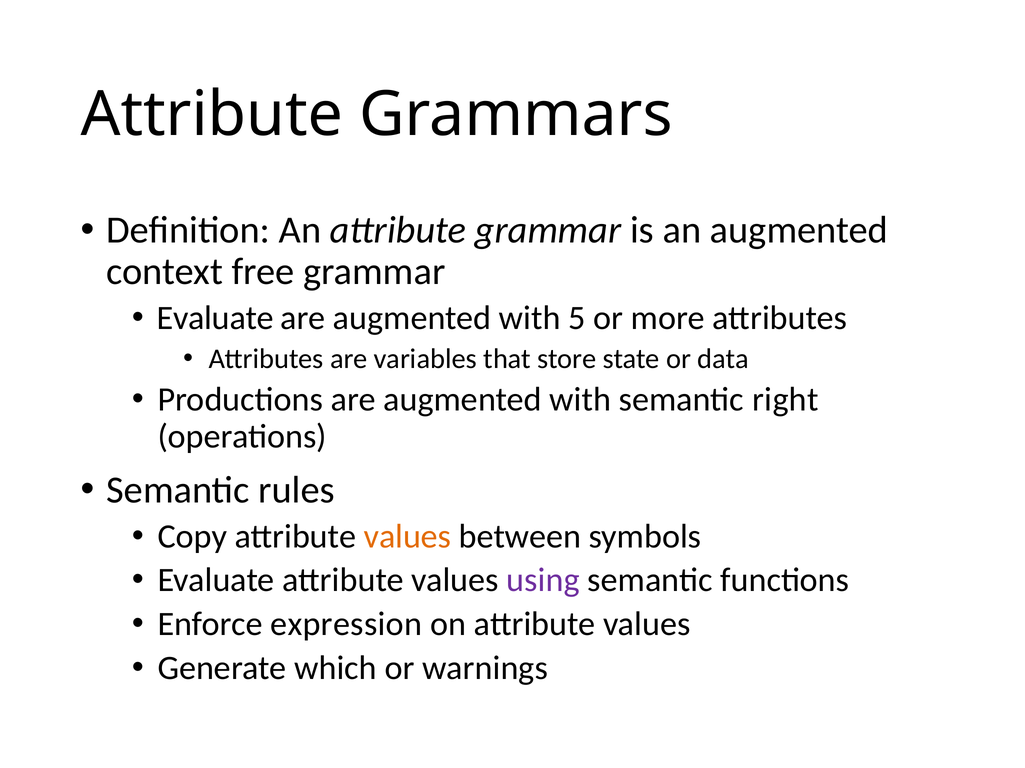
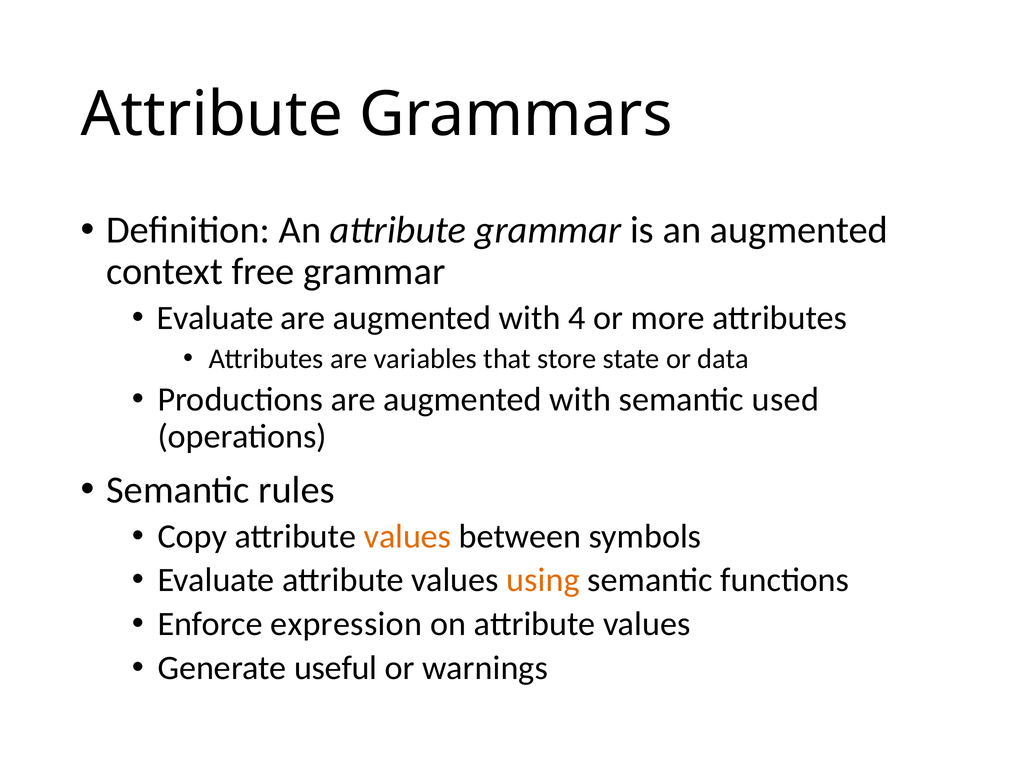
5: 5 -> 4 (577, 318)
right: right -> used (785, 400)
using colour: purple -> orange (543, 581)
which: which -> useful (336, 669)
